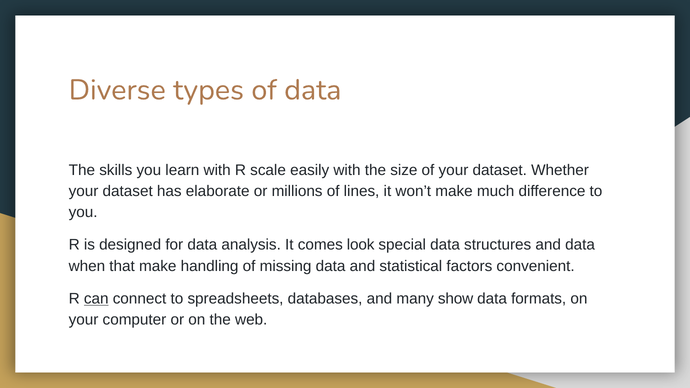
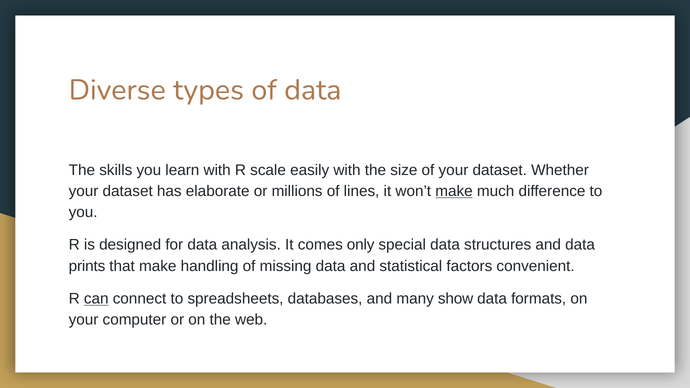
make underline: none -> present (454, 191)
look: look -> only (361, 245)
when: when -> prints (87, 266)
